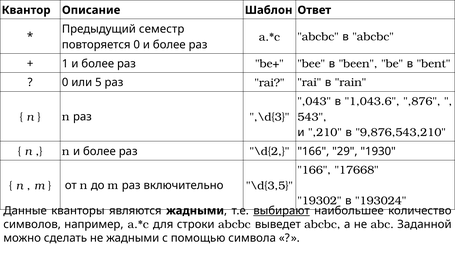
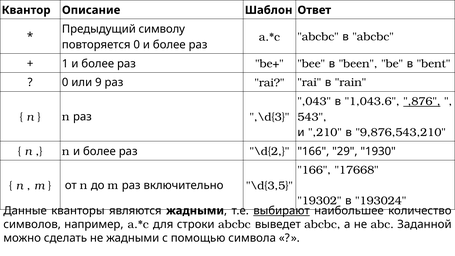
семестр: семестр -> символу (162, 29)
5: 5 -> 9 (98, 83)
,876 underline: none -> present (422, 101)
